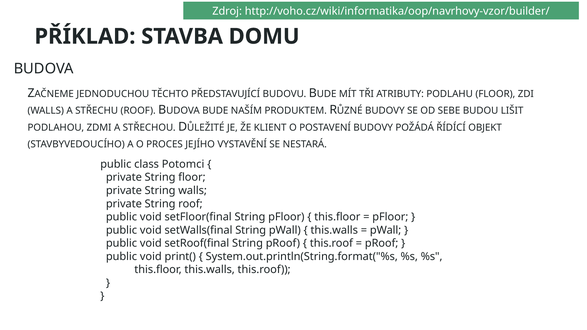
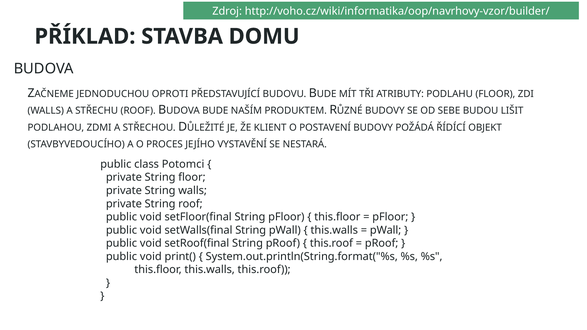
TĚCHTO: TĚCHTO -> OPROTI (170, 94)
